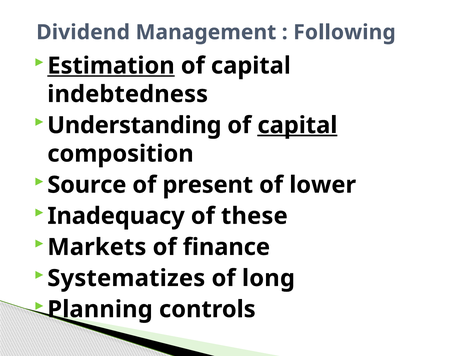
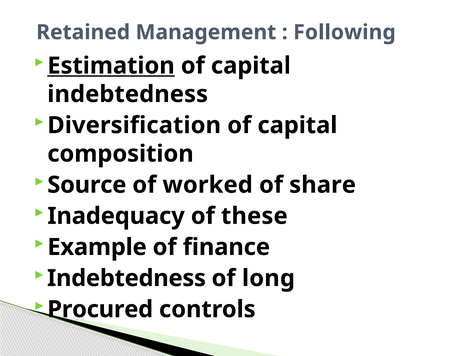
Dividend: Dividend -> Retained (83, 32)
Understanding: Understanding -> Diversification (134, 125)
capital underline: present -> none (297, 125)
present: present -> worked (208, 185)
lower: lower -> share (323, 185)
Markets: Markets -> Example (97, 247)
Systematizes: Systematizes -> Indebtedness (126, 278)
Planning: Planning -> Procured (100, 309)
